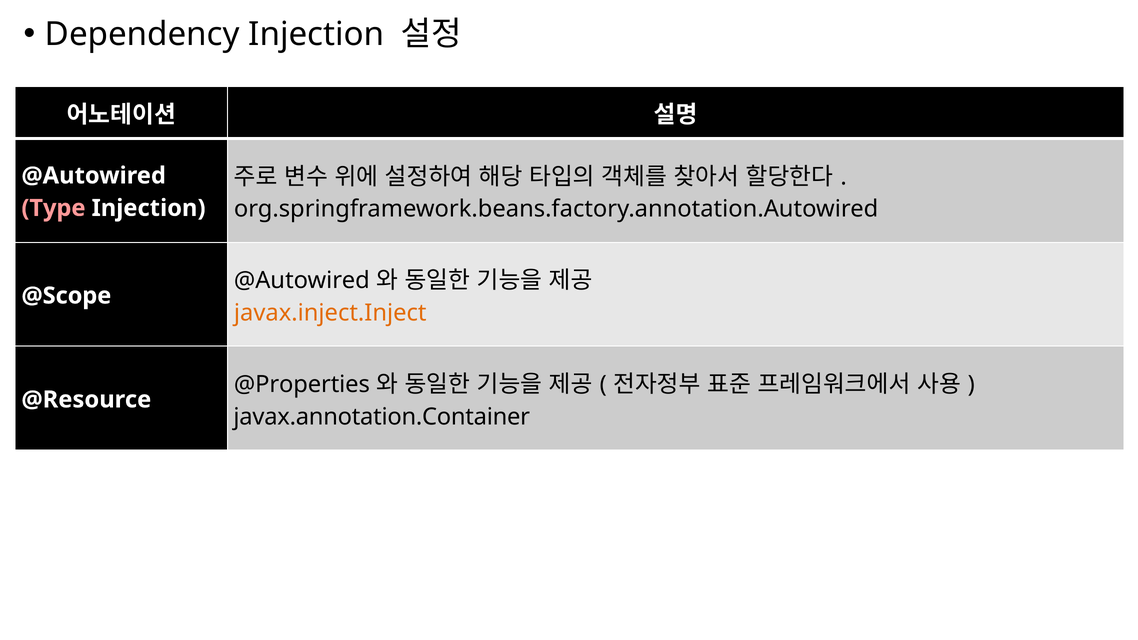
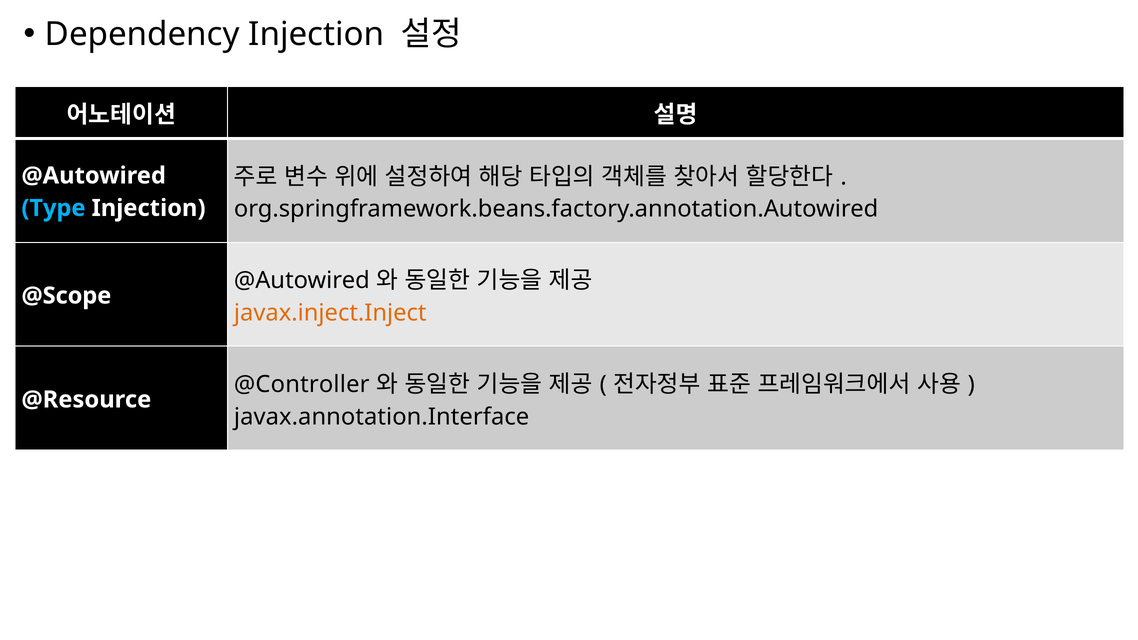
Type colour: pink -> light blue (53, 208)
@Properties: @Properties -> @Controller (302, 385)
javax.annotation.Container: javax.annotation.Container -> javax.annotation.Interface (382, 417)
